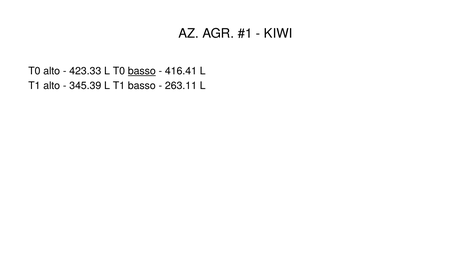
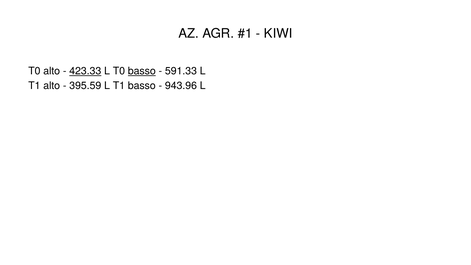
423.33 underline: none -> present (85, 71)
416.41: 416.41 -> 591.33 (181, 71)
345.39: 345.39 -> 395.59 (85, 86)
263.11: 263.11 -> 943.96 (181, 86)
